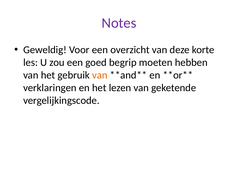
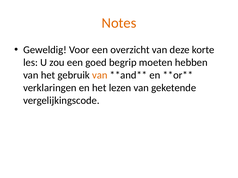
Notes colour: purple -> orange (119, 23)
